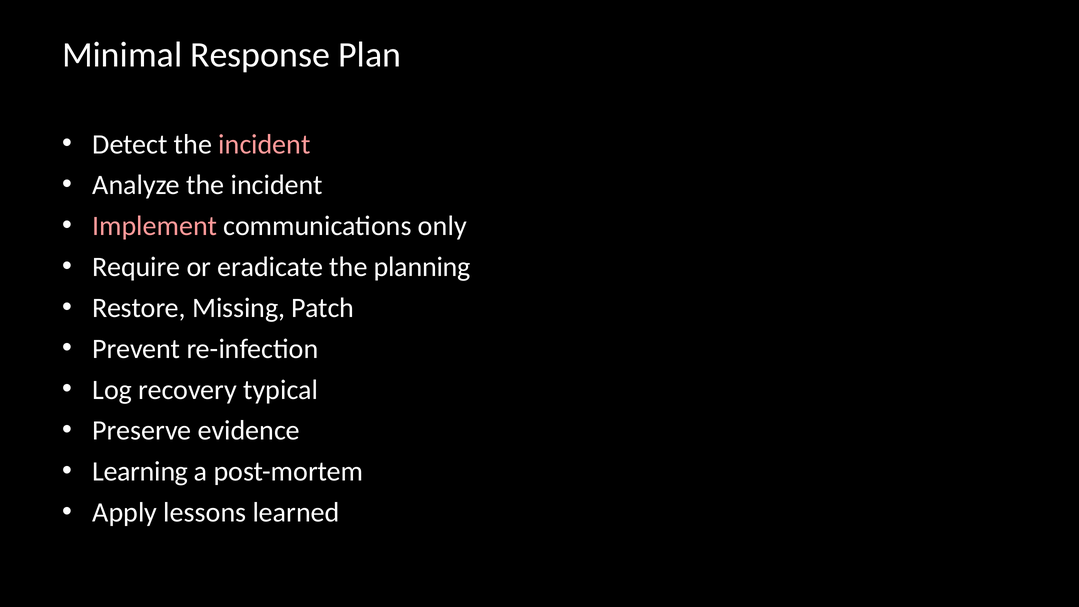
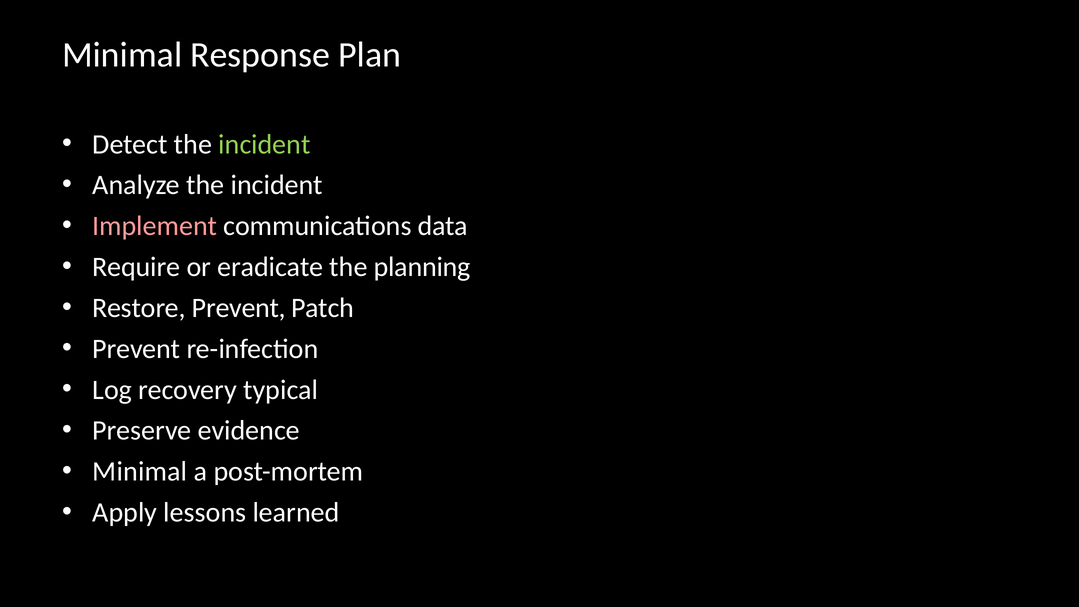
incident colour: pink -> light green (264, 144)
only: only -> data (443, 226)
Restore Missing: Missing -> Prevent (239, 308)
Learning: Learning -> Minimal (140, 472)
